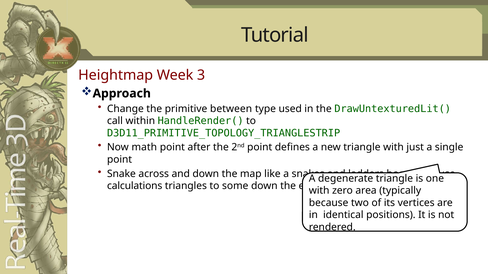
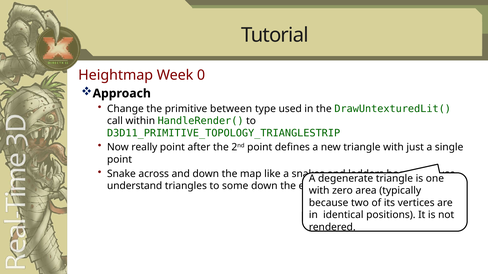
3: 3 -> 0 (201, 75)
math: math -> really (144, 148)
calculations: calculations -> understand (135, 186)
